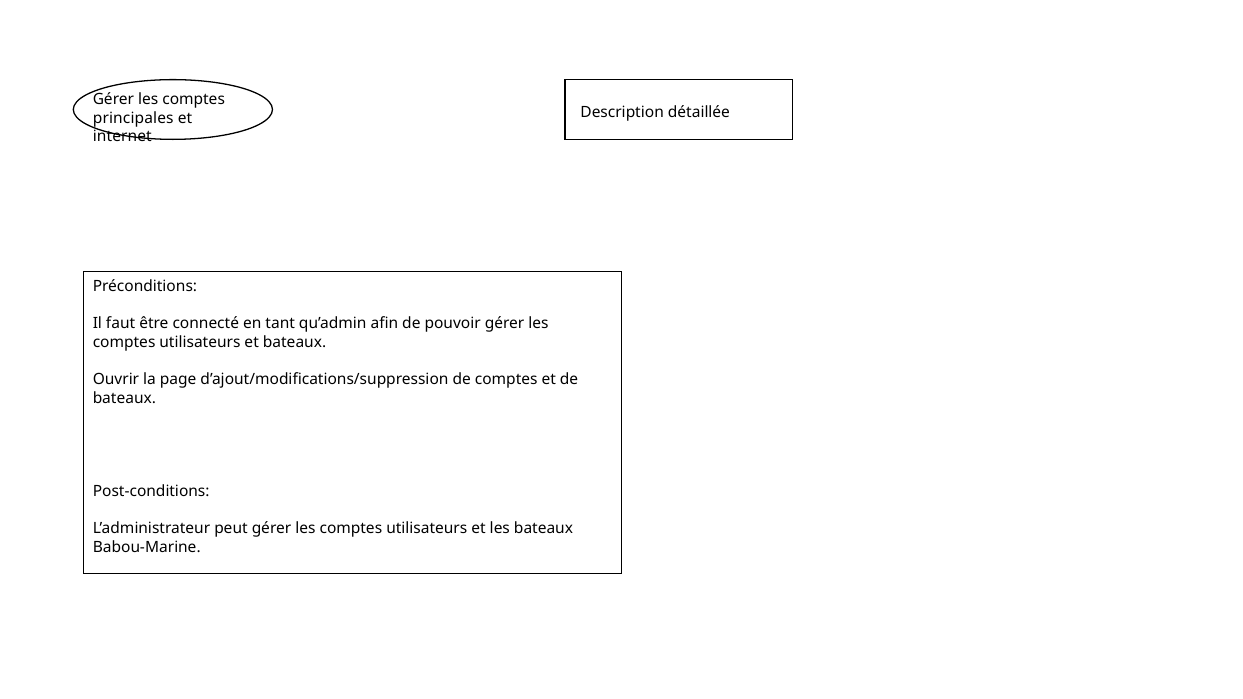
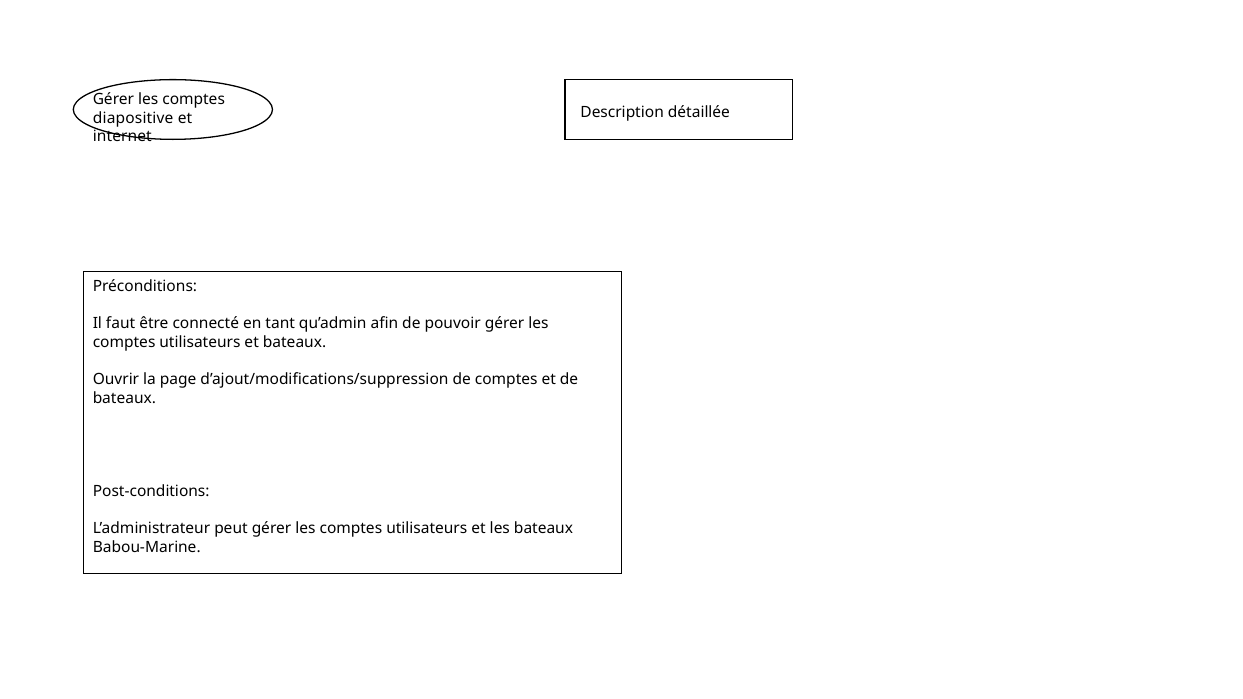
principales: principales -> diapositive (133, 118)
